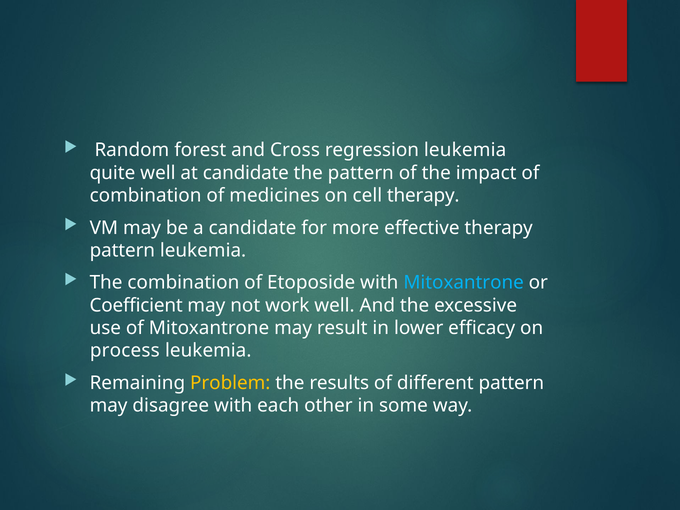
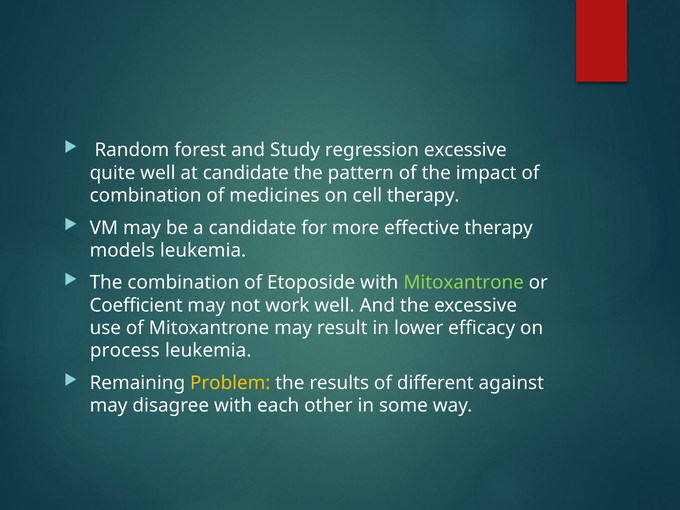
Cross: Cross -> Study (295, 150)
regression leukemia: leukemia -> excessive (465, 150)
pattern: pattern -> models (122, 250)
Mitoxantrone colour: light blue -> light green (464, 283)
different pattern: pattern -> against (511, 383)
